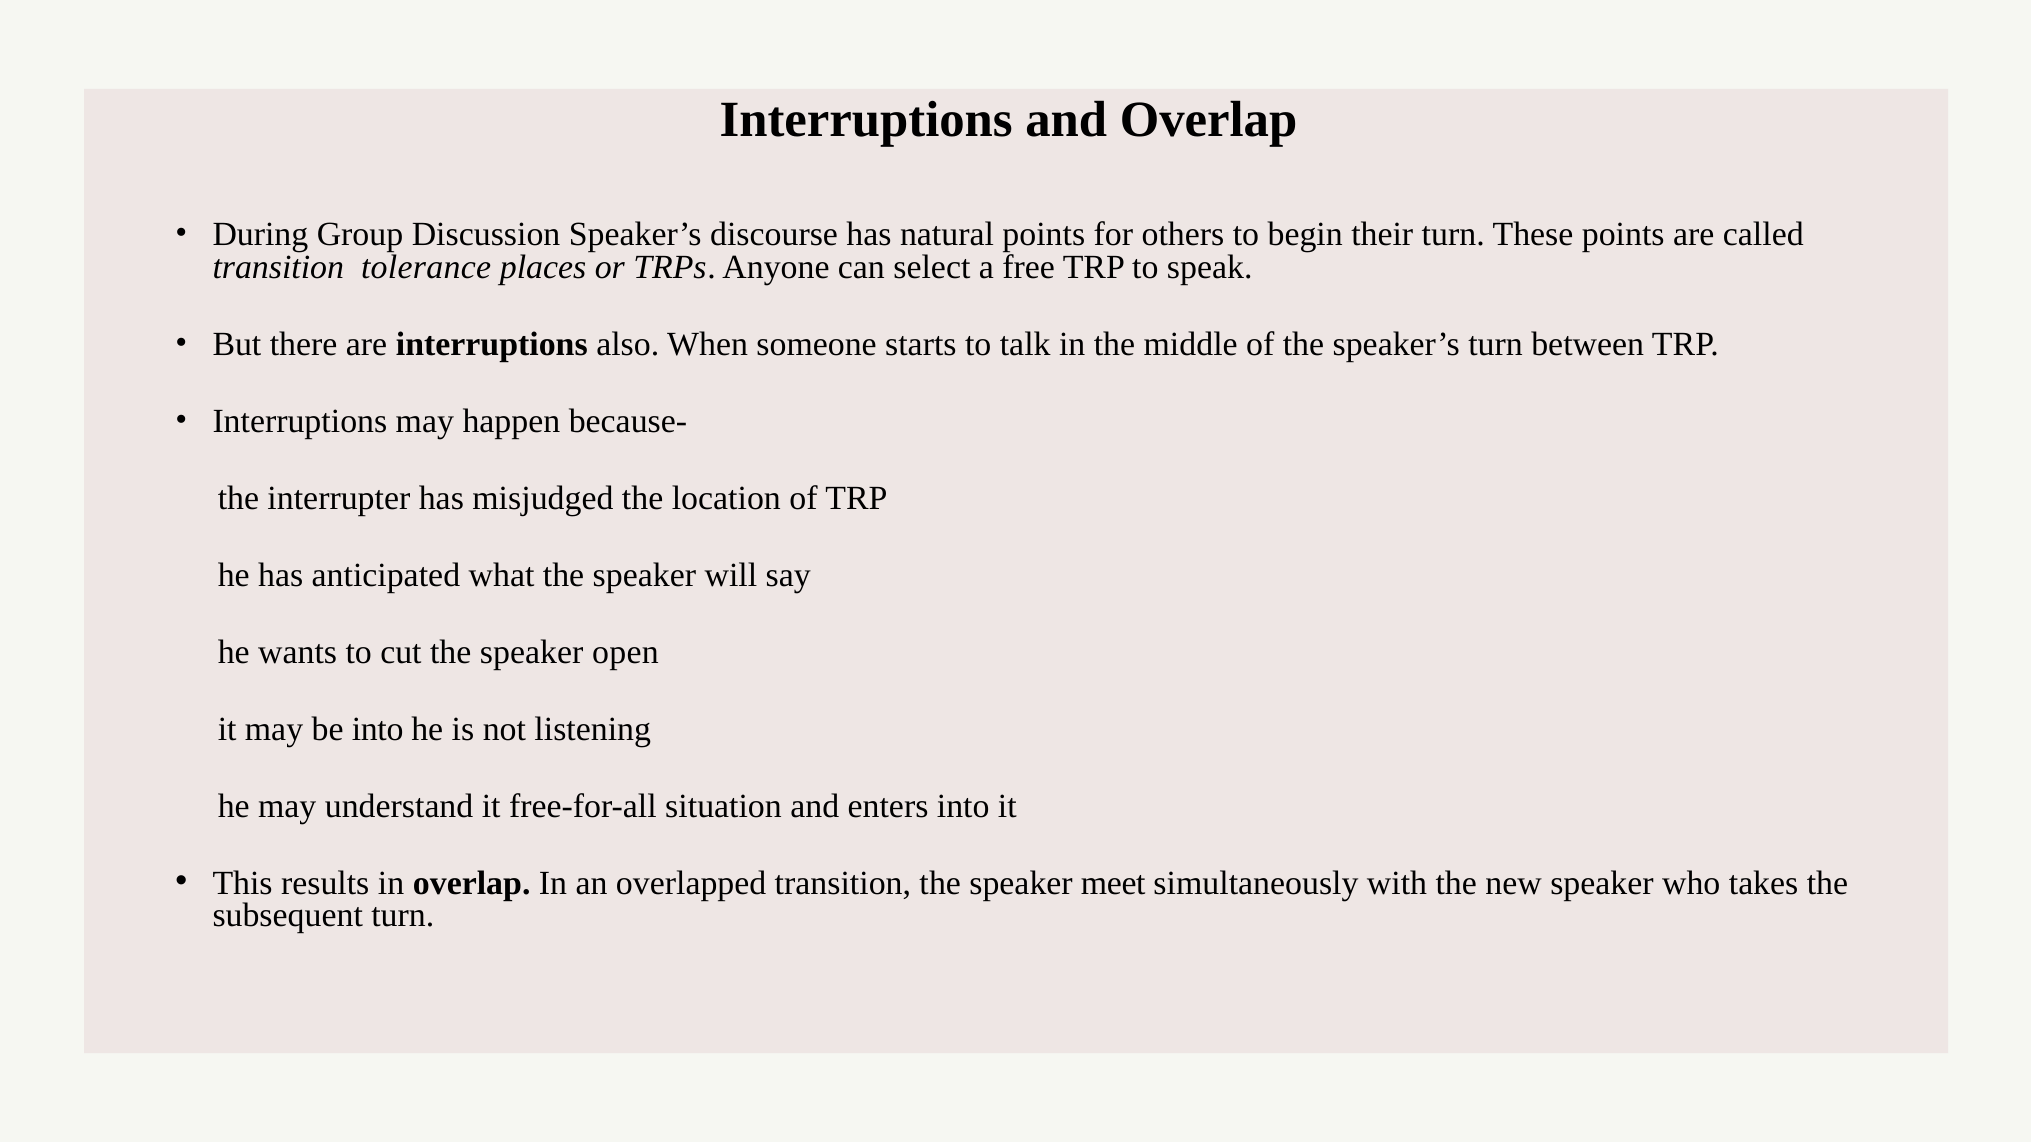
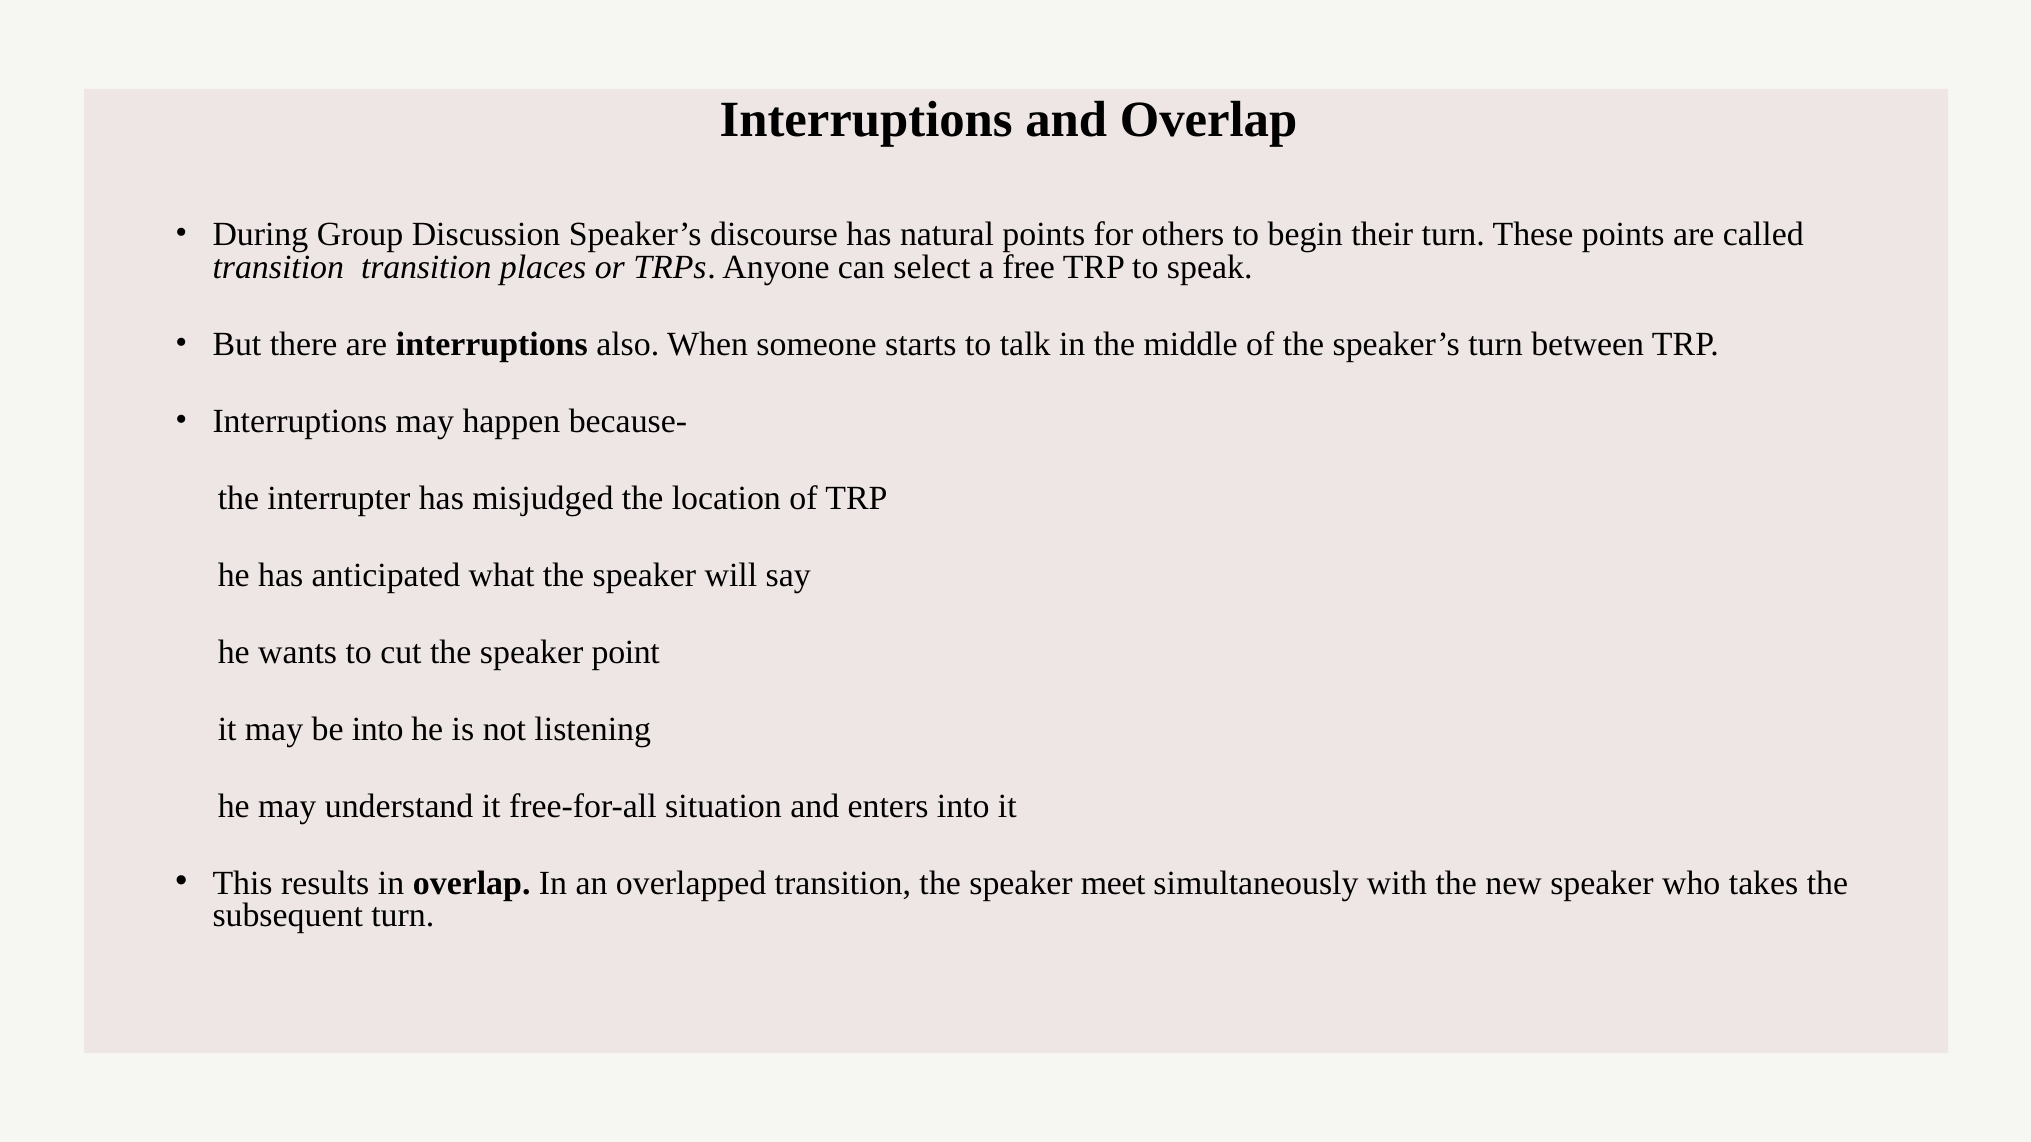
transition tolerance: tolerance -> transition (426, 267)
open: open -> point (626, 652)
